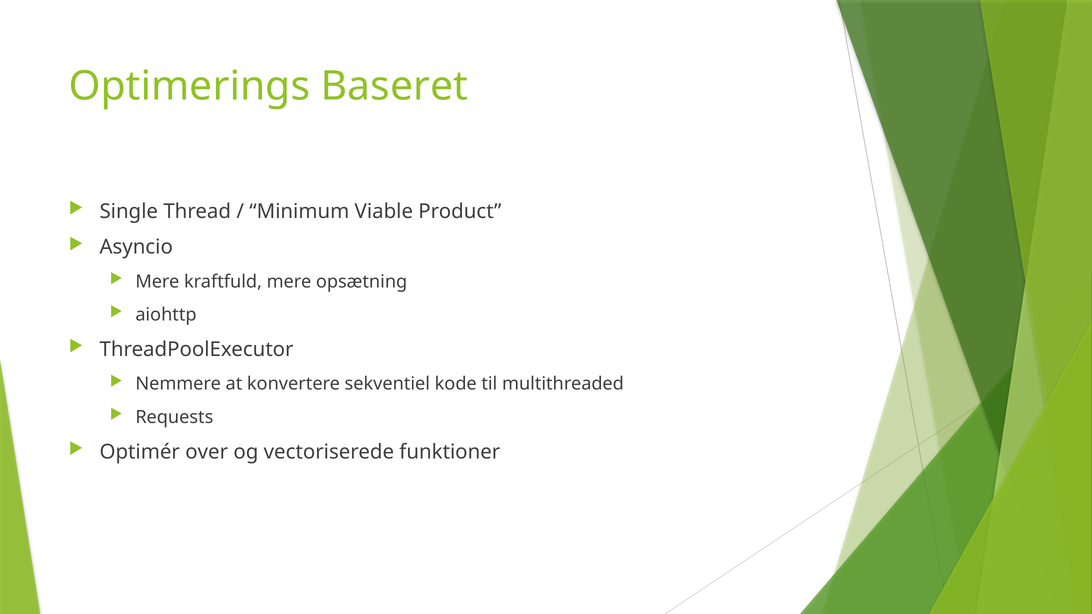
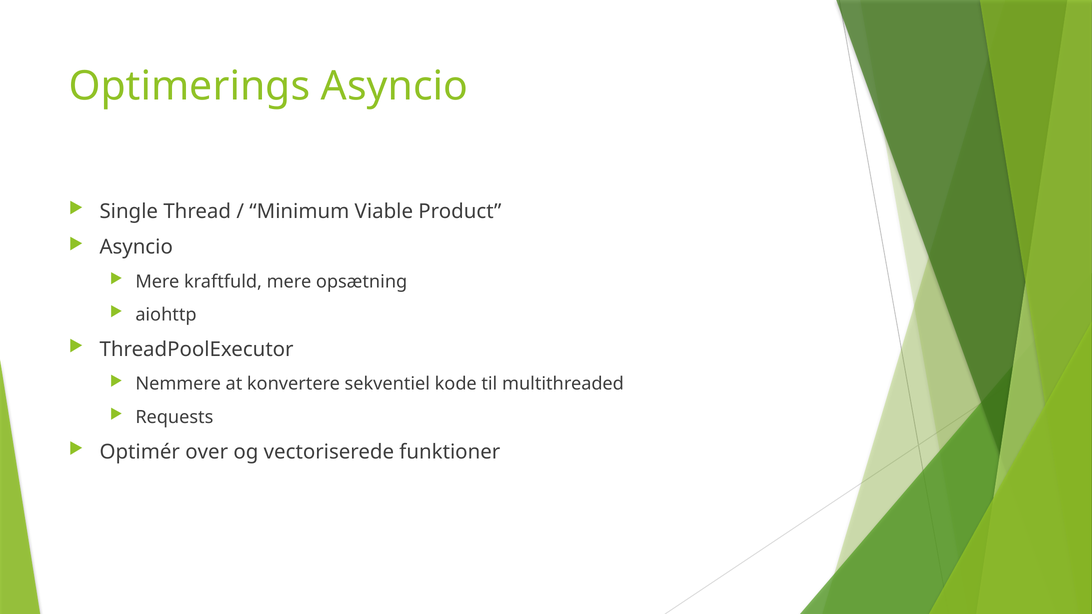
Optimerings Baseret: Baseret -> Asyncio (394, 86)
